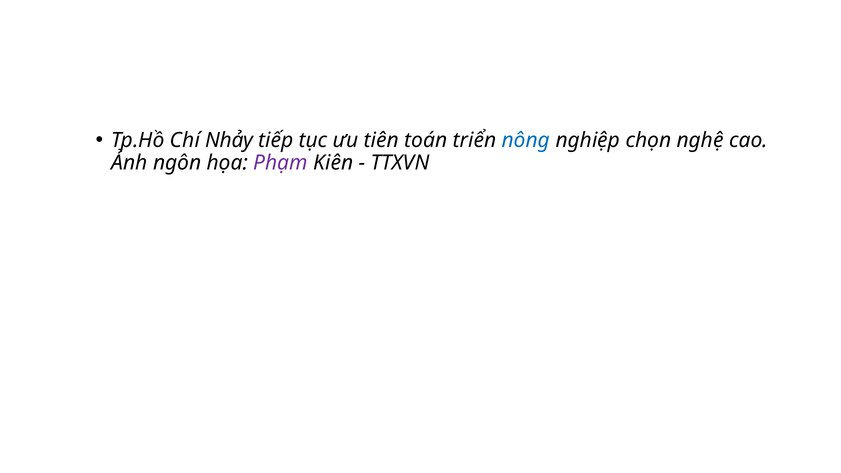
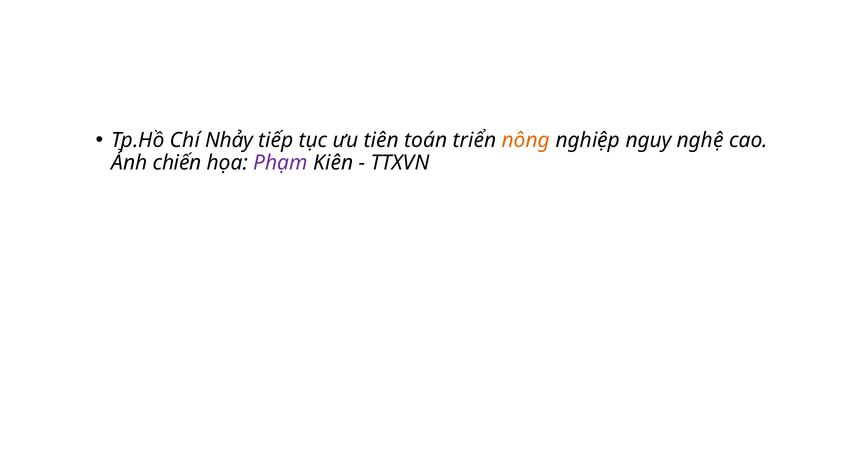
nông colour: blue -> orange (526, 140)
chọn: chọn -> nguy (649, 140)
ngôn: ngôn -> chiến (177, 163)
